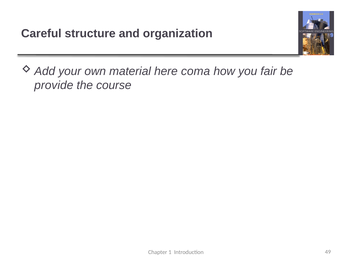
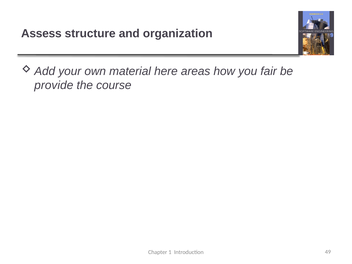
Careful: Careful -> Assess (41, 33)
coma: coma -> areas (196, 71)
